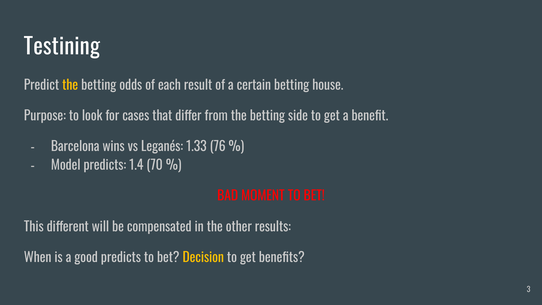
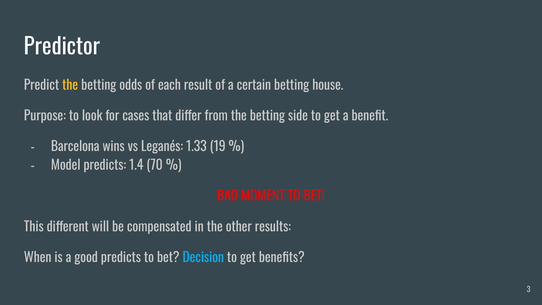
Testining: Testining -> Predictor (62, 47)
76: 76 -> 19 (218, 147)
Decision colour: yellow -> light blue (203, 258)
